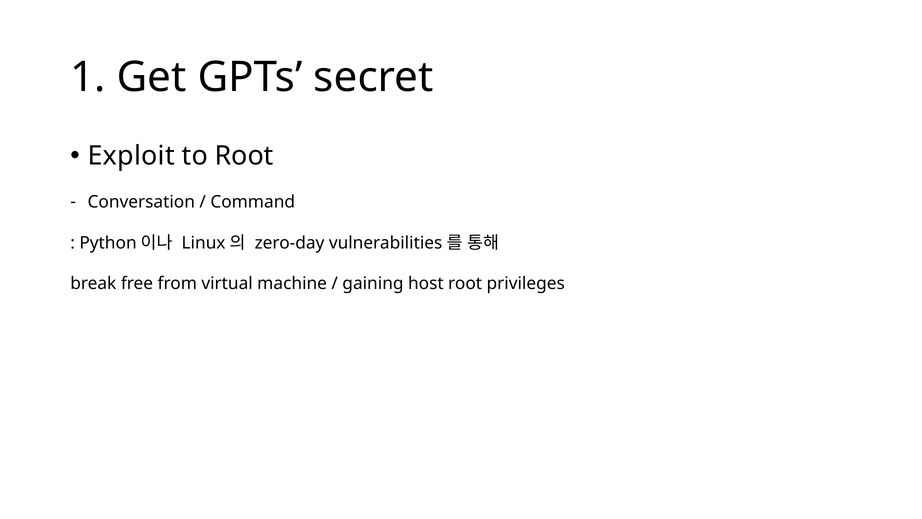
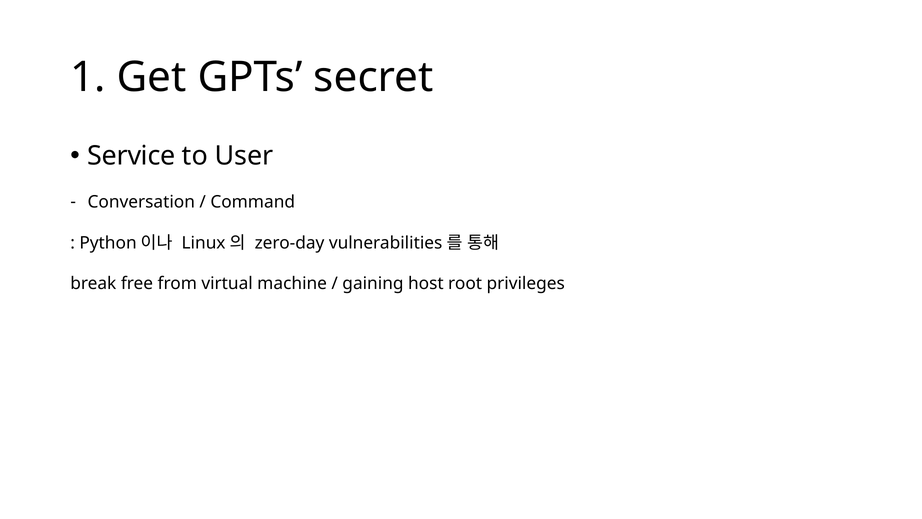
Exploit: Exploit -> Service (131, 156)
to Root: Root -> User (244, 156)
